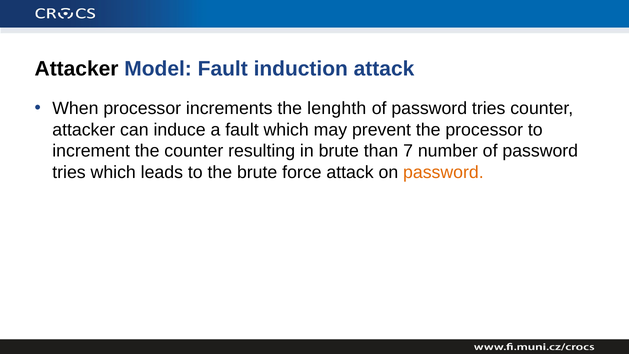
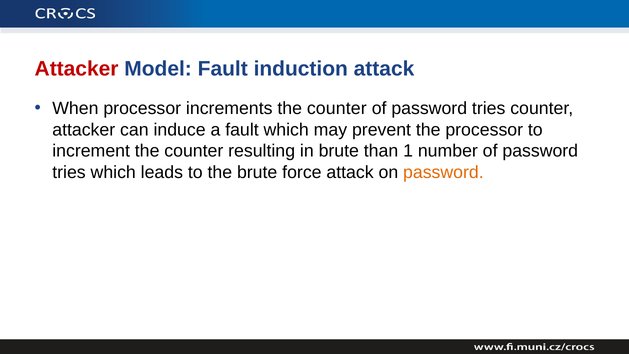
Attacker colour: black -> red (77, 69)
increments the lenghth: lenghth -> counter (337, 108)
7: 7 -> 1 (408, 151)
